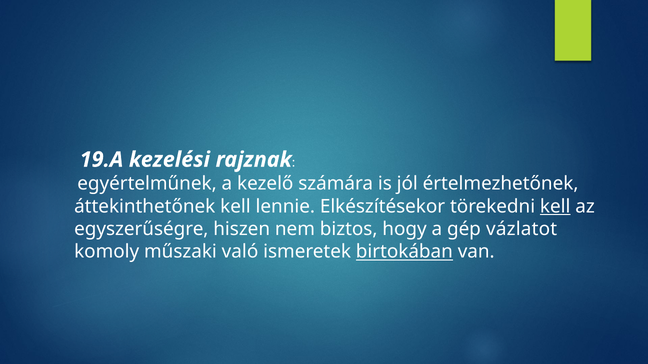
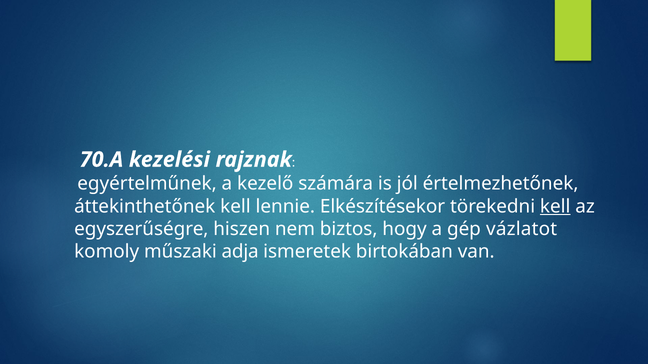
19.A: 19.A -> 70.A (102, 160)
való: való -> adja (240, 252)
birtokában underline: present -> none (404, 252)
